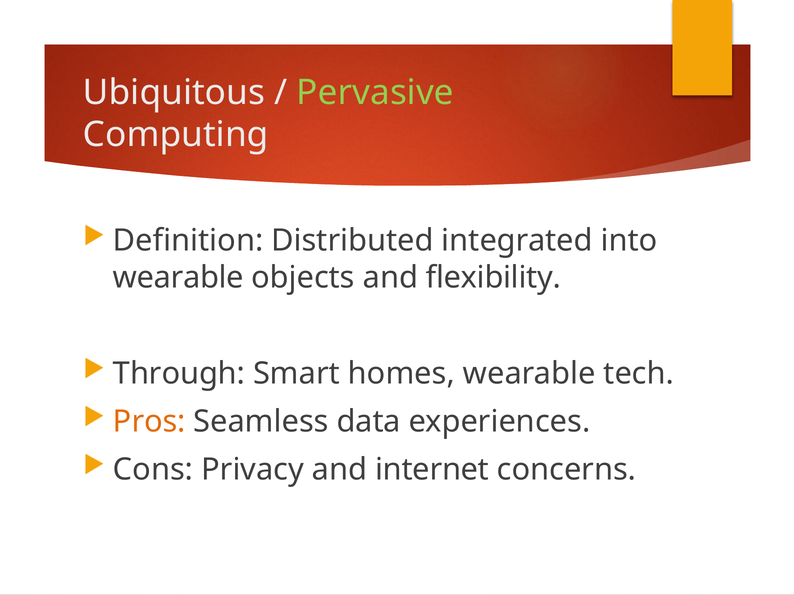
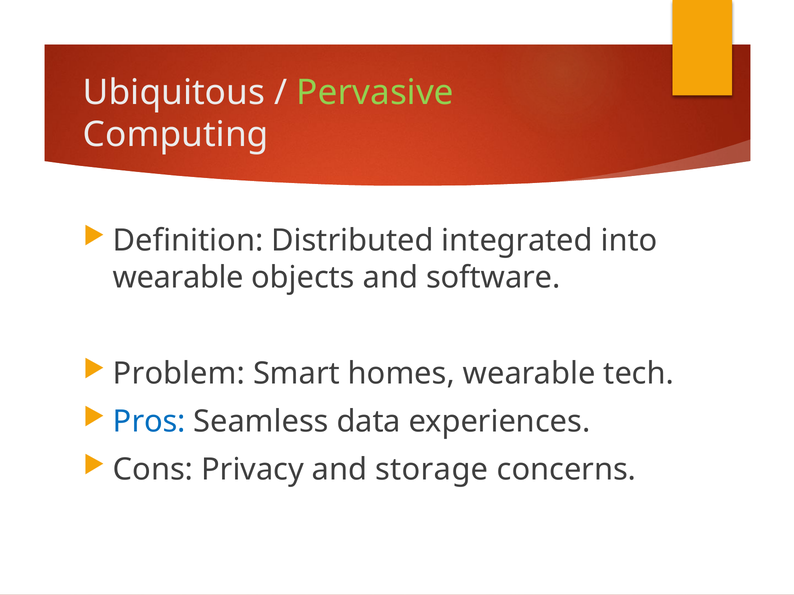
flexibility: flexibility -> software (493, 278)
Through: Through -> Problem (179, 374)
Pros colour: orange -> blue (149, 422)
internet: internet -> storage (432, 470)
